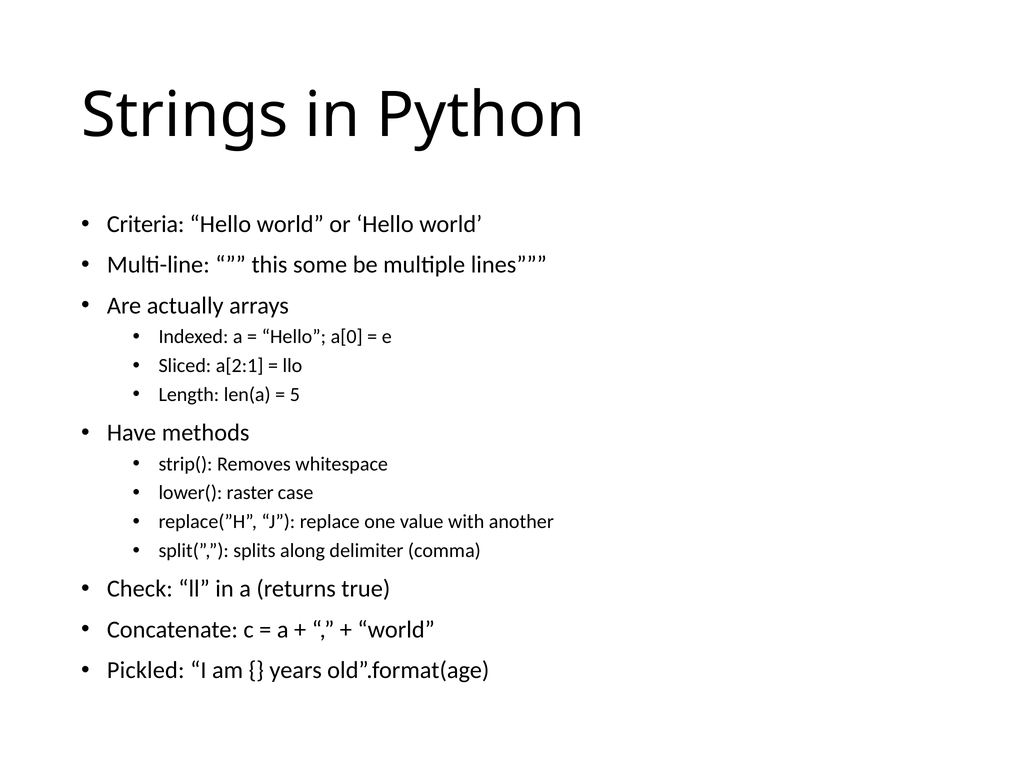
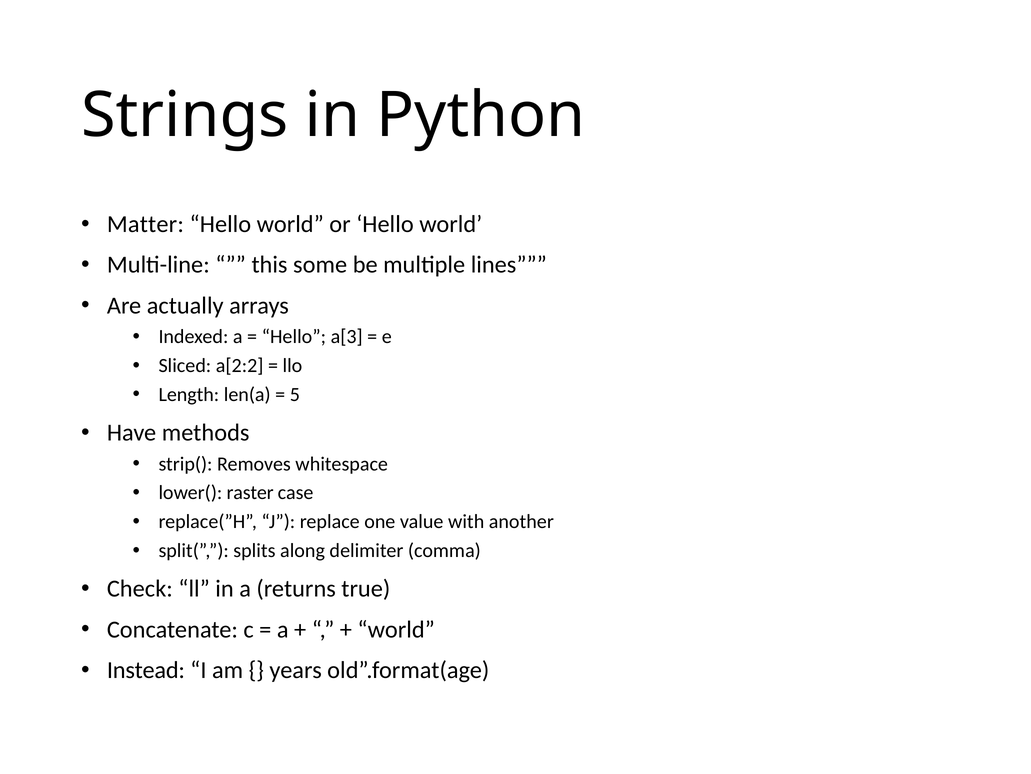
Criteria: Criteria -> Matter (145, 224)
a[0: a[0 -> a[3 (347, 336)
a[2:1: a[2:1 -> a[2:2 (240, 365)
Pickled: Pickled -> Instead (146, 670)
